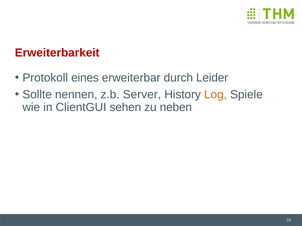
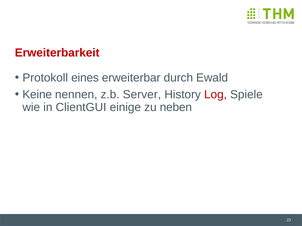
Leider: Leider -> Ewald (212, 78)
Sollte: Sollte -> Keine (37, 95)
Log colour: orange -> red (216, 95)
sehen: sehen -> einige (125, 107)
